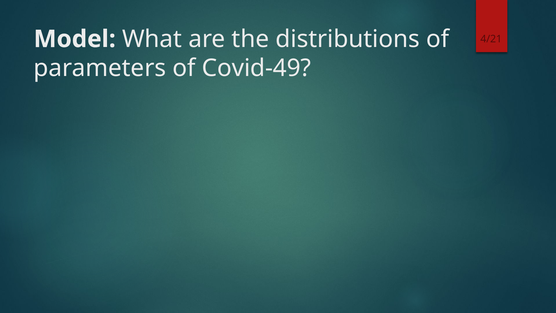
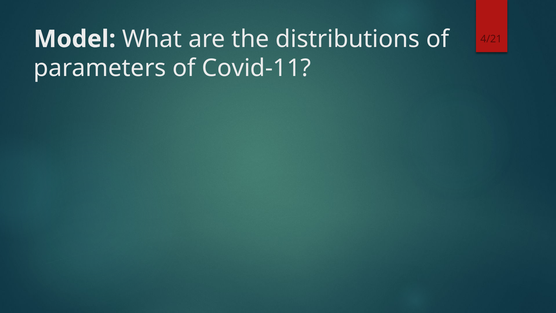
Covid-49: Covid-49 -> Covid-11 (256, 68)
